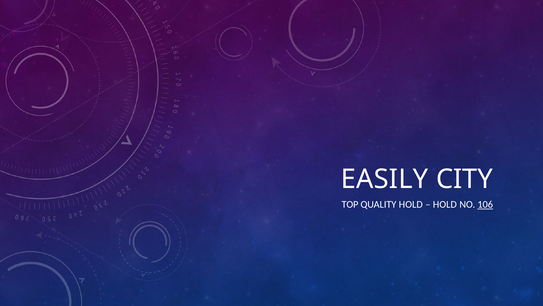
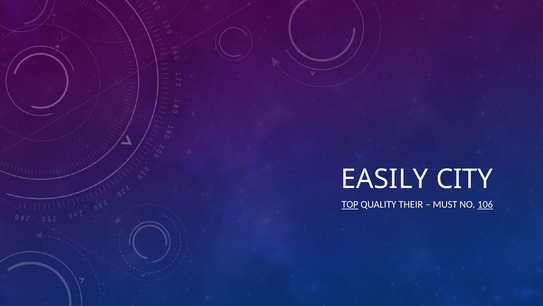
TOP underline: none -> present (350, 204)
QUALITY HOLD: HOLD -> THEIR (411, 204)
HOLD: HOLD -> MUST (445, 204)
